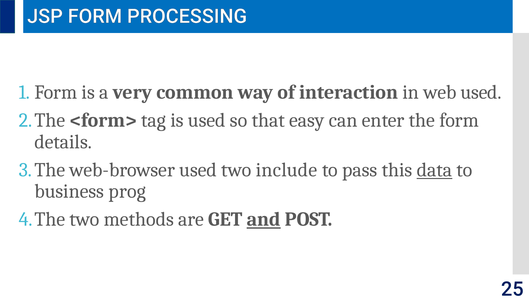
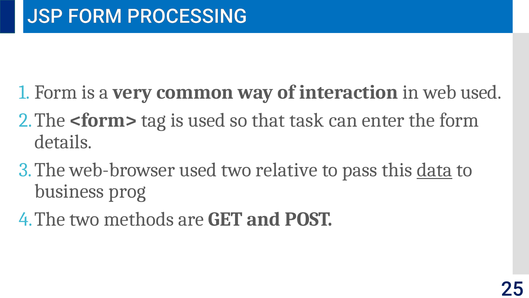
easy: easy -> task (307, 120)
include: include -> relative (287, 170)
and underline: present -> none (264, 219)
